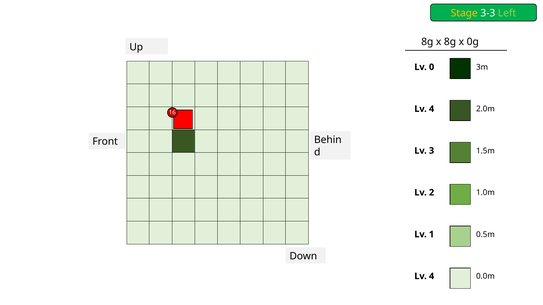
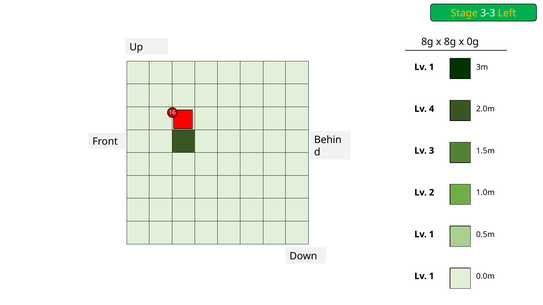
Left colour: light green -> yellow (507, 13)
0: 0 -> 1 (432, 67)
4: 4 -> 1 (432, 277)
